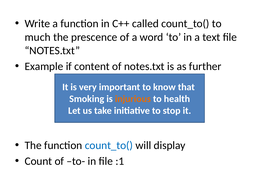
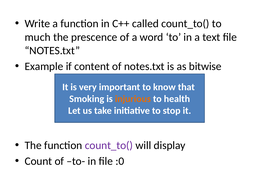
further: further -> bitwise (205, 66)
count_to( colour: blue -> purple (109, 145)
:1: :1 -> :0 (120, 161)
